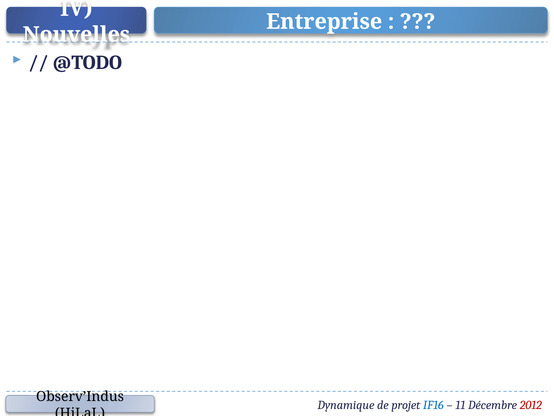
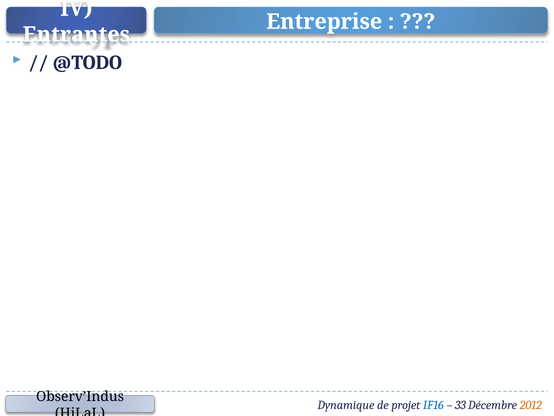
Nouvelles: Nouvelles -> Entrantes (76, 35)
11: 11 -> 33 (460, 405)
2012 colour: red -> orange (531, 405)
